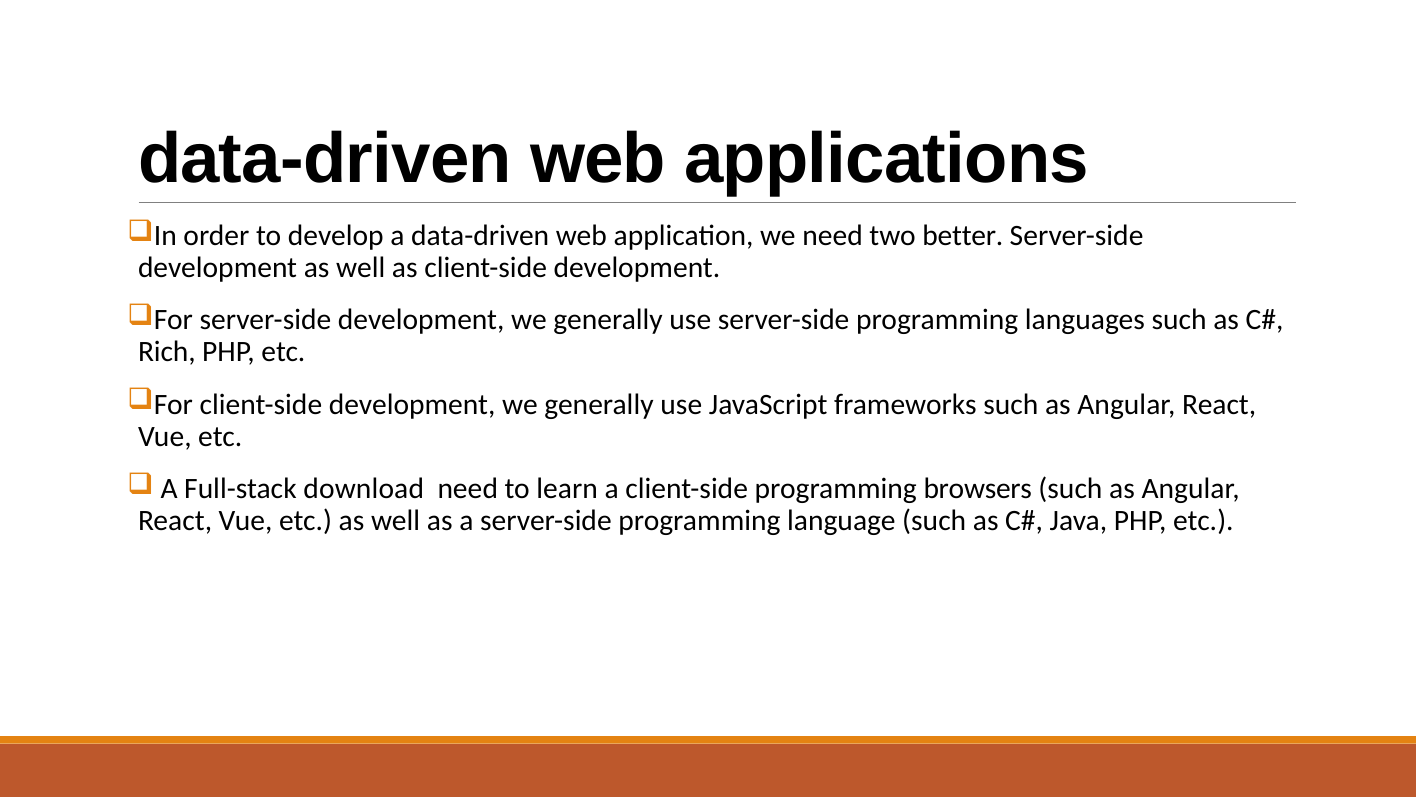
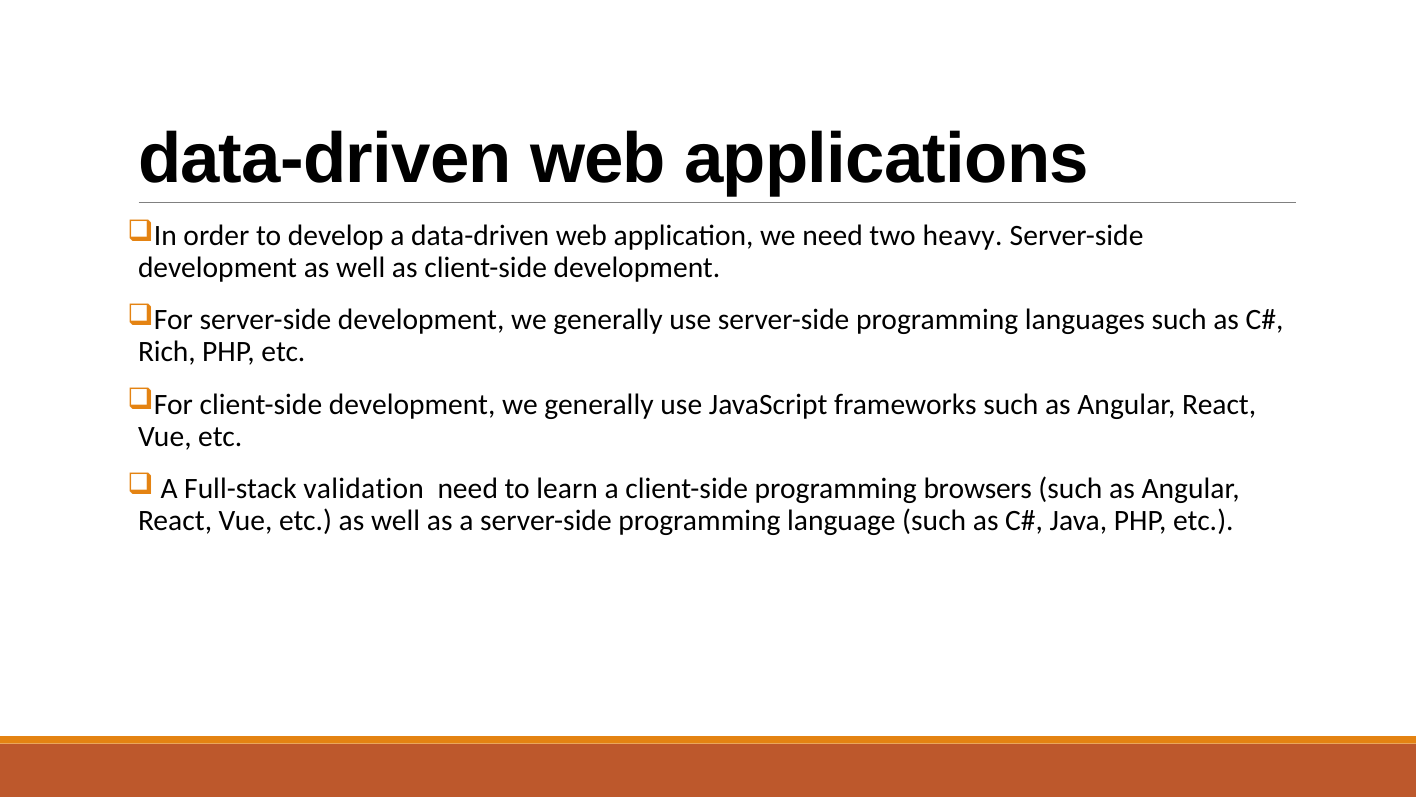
better: better -> heavy (963, 235)
download: download -> validation (364, 489)
